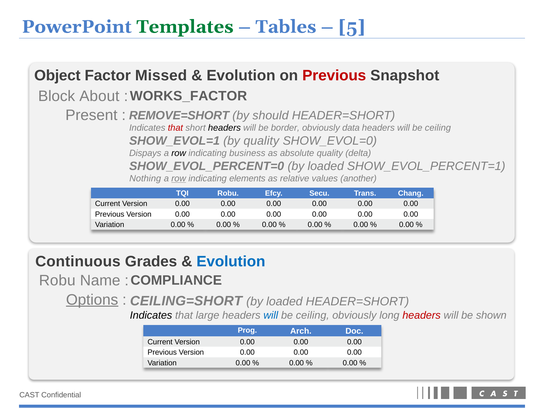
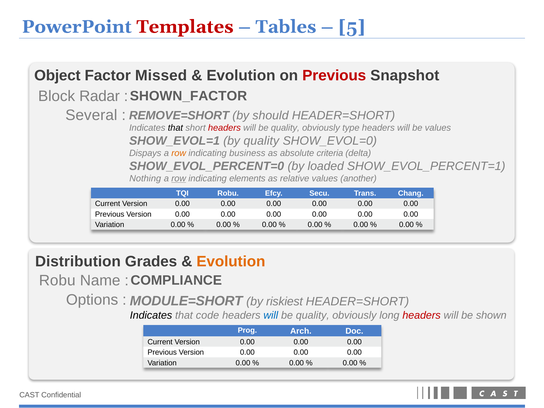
Templates colour: green -> red (185, 27)
About: About -> Radar (100, 96)
WORKS_FACTOR: WORKS_FACTOR -> SHOWN_FACTOR (188, 96)
Present: Present -> Several (91, 115)
that colour: red -> black (175, 128)
headers colour: black -> red (224, 128)
border: border -> quality (285, 128)
data: data -> type (351, 128)
ceiling: ceiling -> values (438, 128)
row colour: black -> orange (179, 153)
absolute quality: quality -> criteria (330, 153)
Continuous: Continuous -> Distribution (78, 261)
Evolution colour: blue -> orange (231, 261)
Options underline: present -> none (92, 300)
CEILING=SHORT: CEILING=SHORT -> MODULE=SHORT (186, 301)
loaded: loaded -> riskiest (284, 301)
large: large -> code (208, 315)
ceiling: ceiling -> quality (313, 315)
